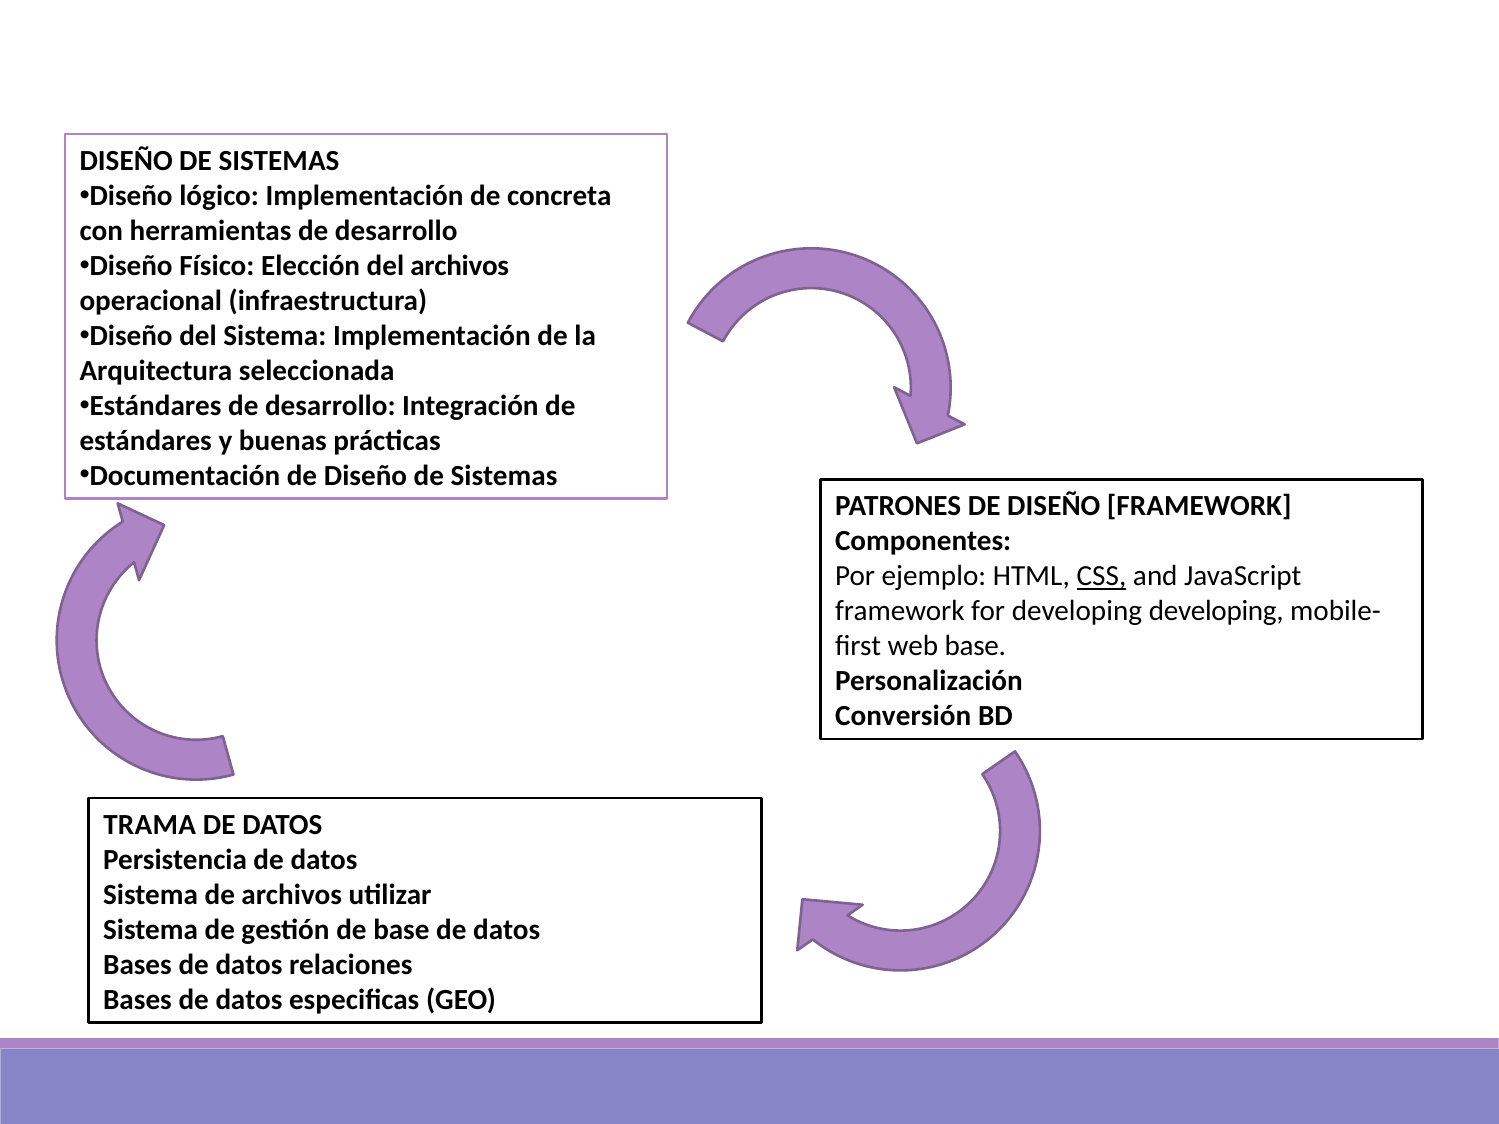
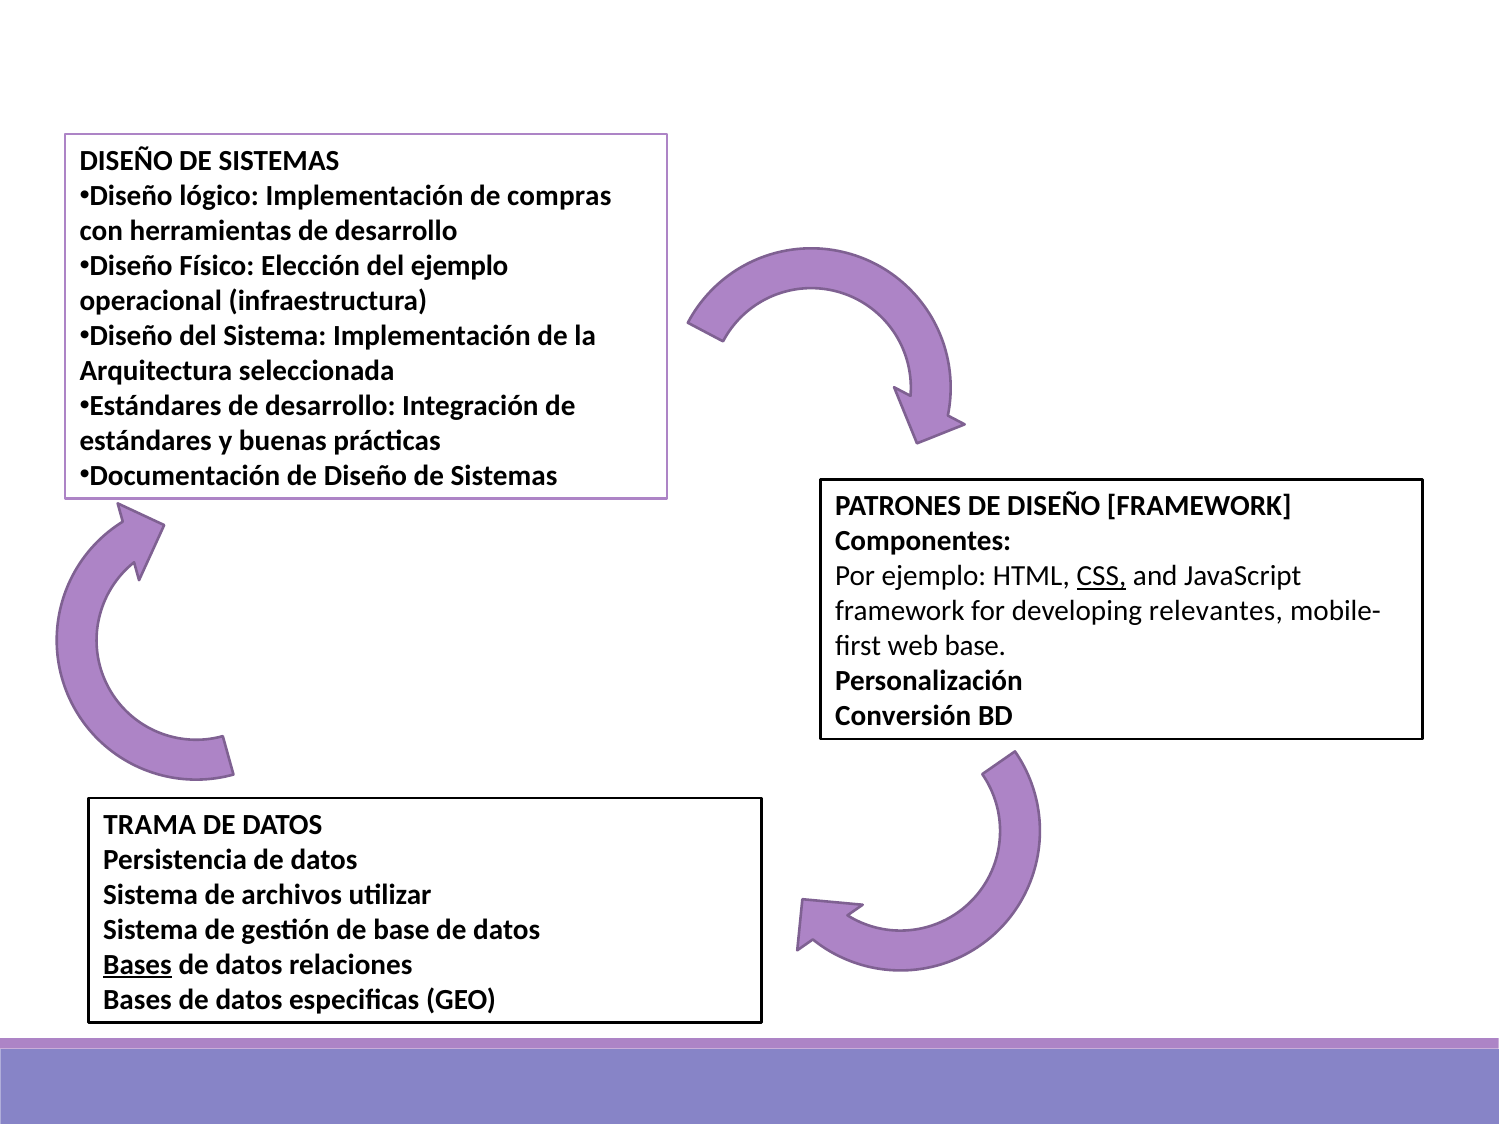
concreta: concreta -> compras (559, 196)
del archivos: archivos -> ejemplo (460, 266)
developing developing: developing -> relevantes (1216, 611)
Bases underline: none -> present (137, 965)
